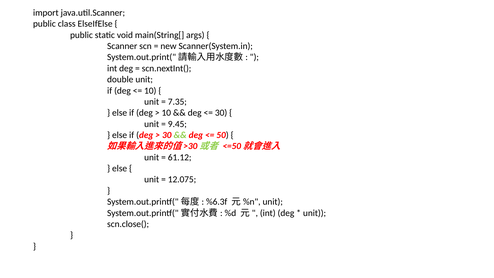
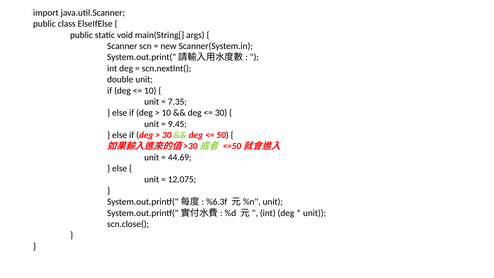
61.12: 61.12 -> 44.69 (180, 157)
